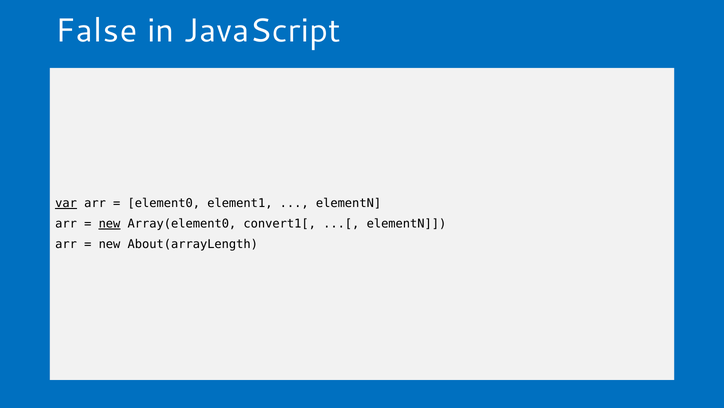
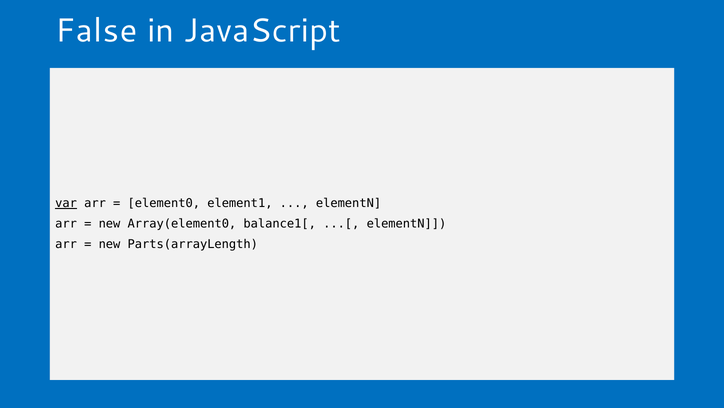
new underline: present -> none (109, 223)
convert1[: convert1[ -> balance1[ (280, 223)
About(arrayLength: About(arrayLength -> Parts(arrayLength (193, 244)
